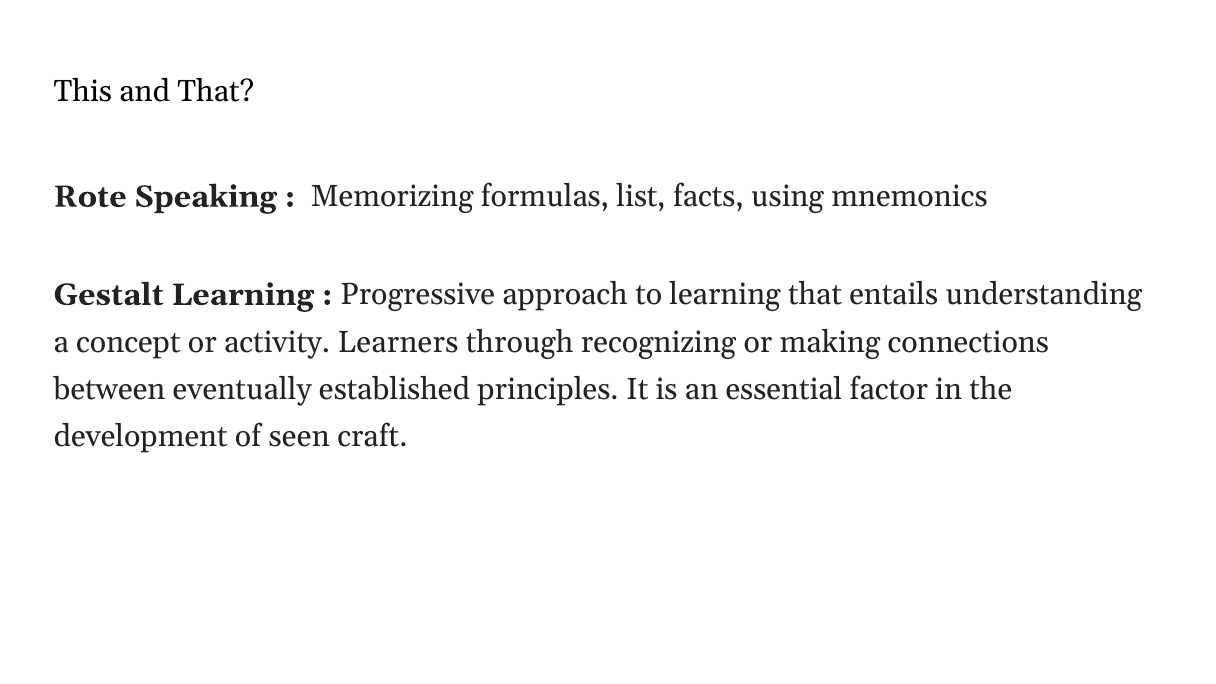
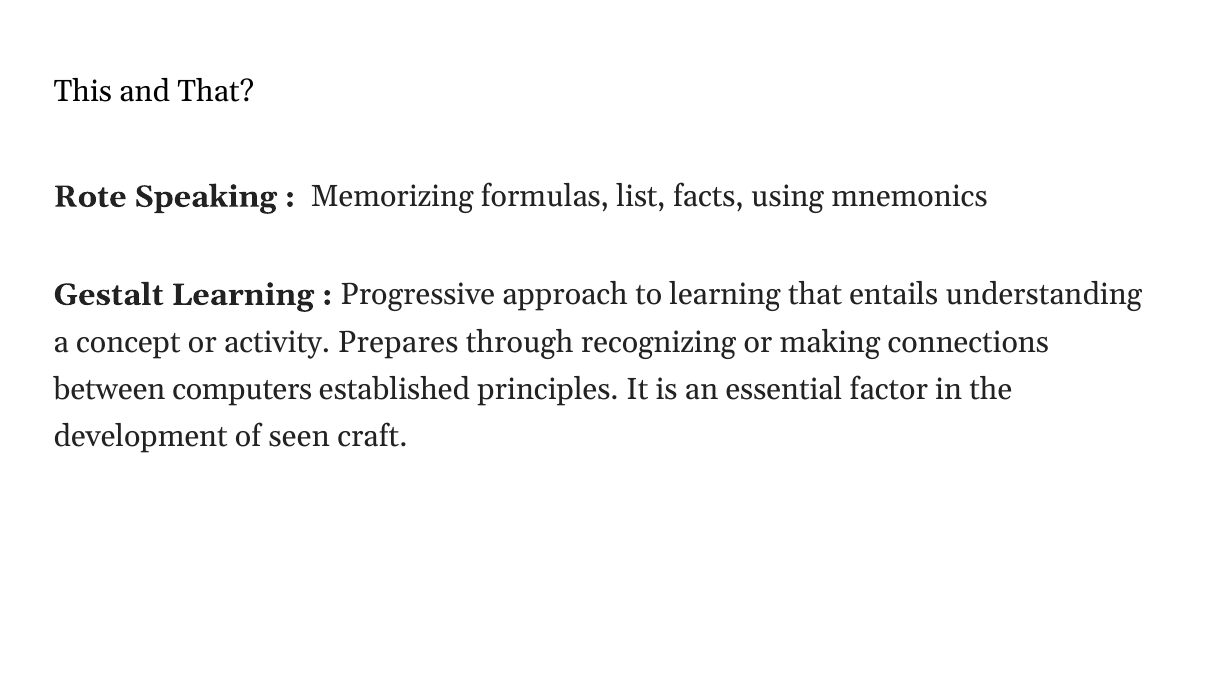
Learners: Learners -> Prepares (398, 342)
eventually: eventually -> computers (242, 390)
